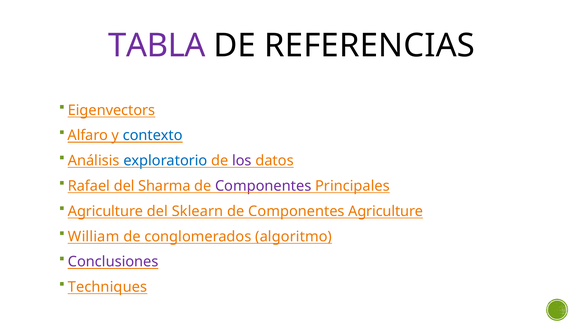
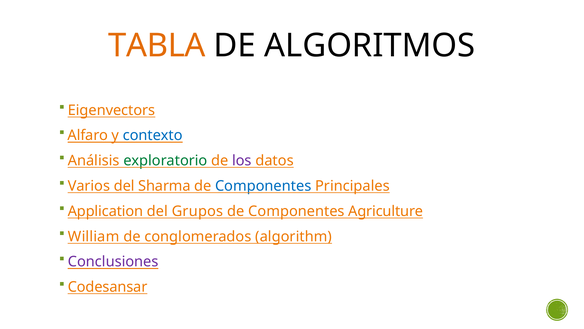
TABLA colour: purple -> orange (157, 45)
REFERENCIAS: REFERENCIAS -> ALGORITMOS (370, 45)
exploratorio colour: blue -> green (165, 161)
Rafael: Rafael -> Varios (89, 186)
Componentes colour: purple -> blue (263, 186)
Agriculture: Agriculture -> Application (106, 211)
Sklearn: Sklearn -> Grupos (197, 211)
algoritmo: algoritmo -> algorithm (294, 236)
Techniques: Techniques -> Codesansar (108, 287)
